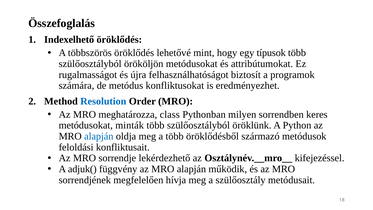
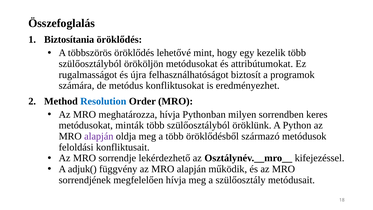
Indexelhető: Indexelhető -> Biztosítania (69, 40)
típusok: típusok -> kezelik (271, 53)
meghatározza class: class -> hívja (170, 114)
alapján colour: blue -> purple (99, 136)
